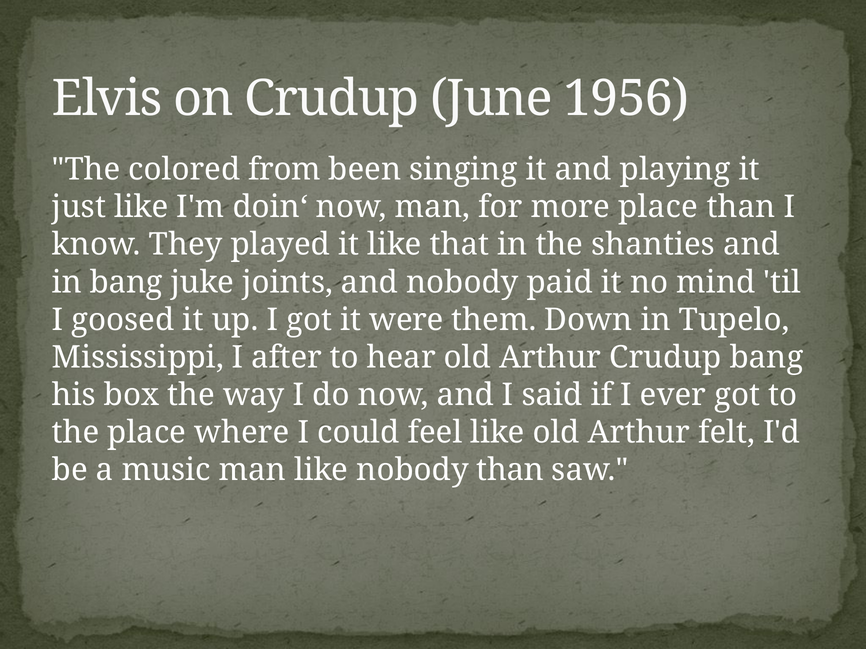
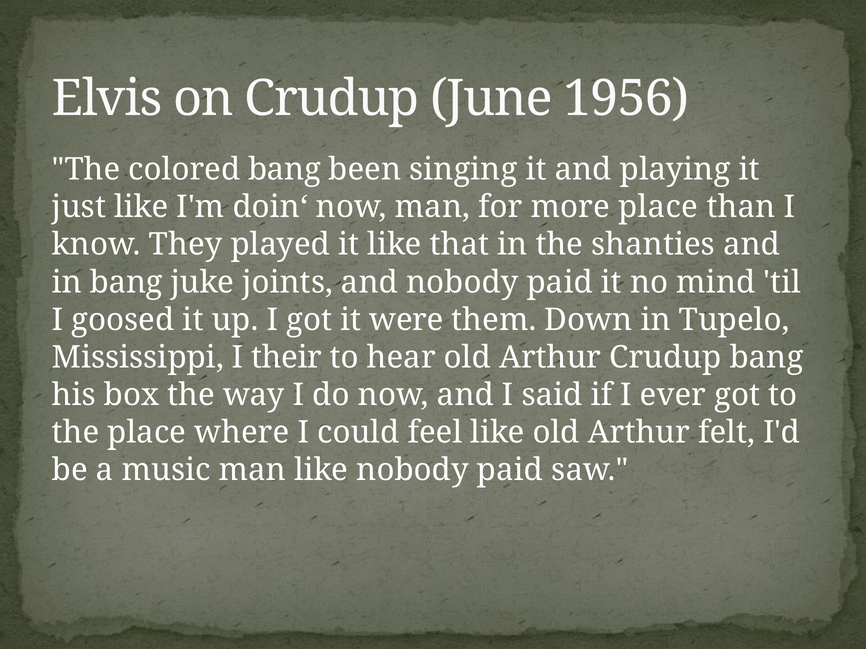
colored from: from -> bang (284, 170)
after: after -> their (287, 358)
like nobody than: than -> paid (510, 470)
